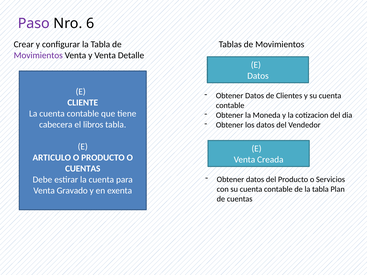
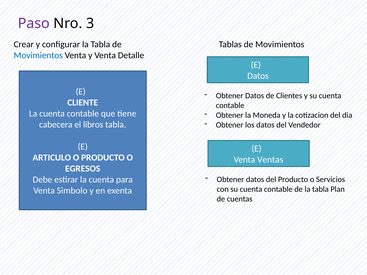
6: 6 -> 3 (90, 23)
Movimientos colour: purple -> blue (38, 55)
Creada: Creada -> Ventas (270, 160)
CUENTAS: CUENTAS -> EGRESOS (83, 169)
Gravado: Gravado -> Simbolo (72, 191)
